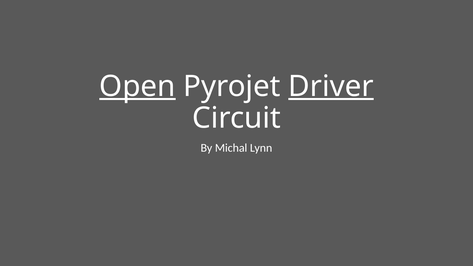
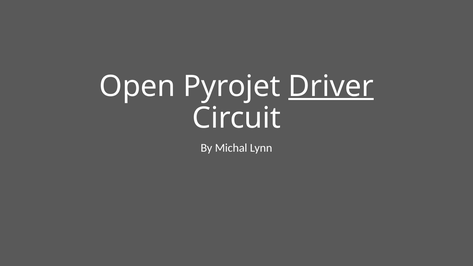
Open underline: present -> none (137, 86)
